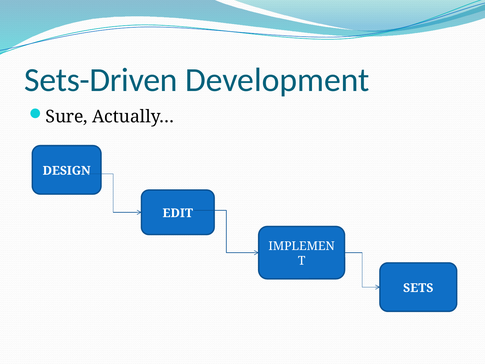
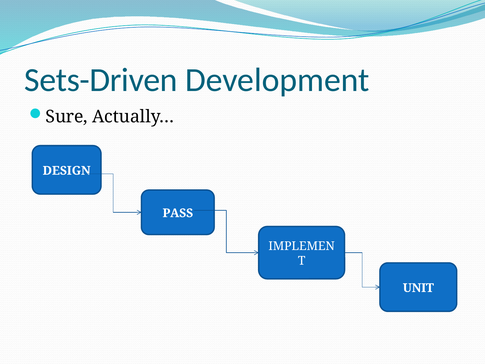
EDIT: EDIT -> PASS (178, 213)
SETS: SETS -> UNIT (418, 288)
